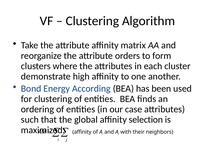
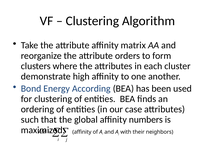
selection: selection -> numbers (146, 119)
